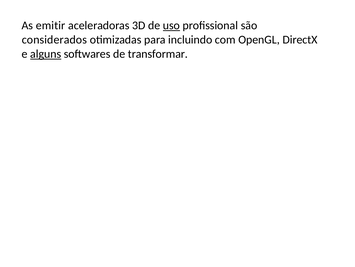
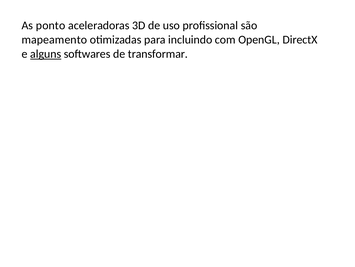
emitir: emitir -> ponto (51, 25)
uso underline: present -> none (171, 25)
considerados: considerados -> mapeamento (54, 40)
